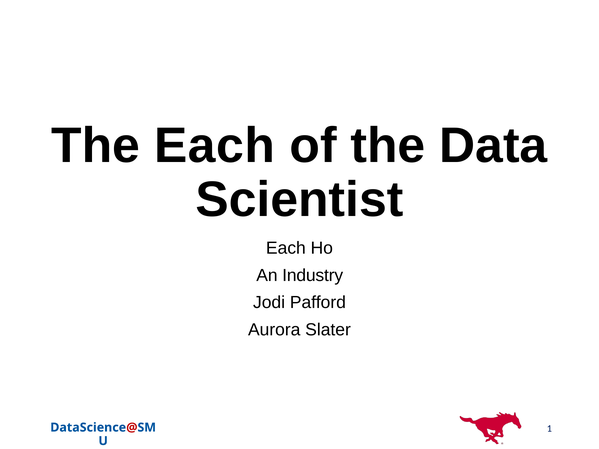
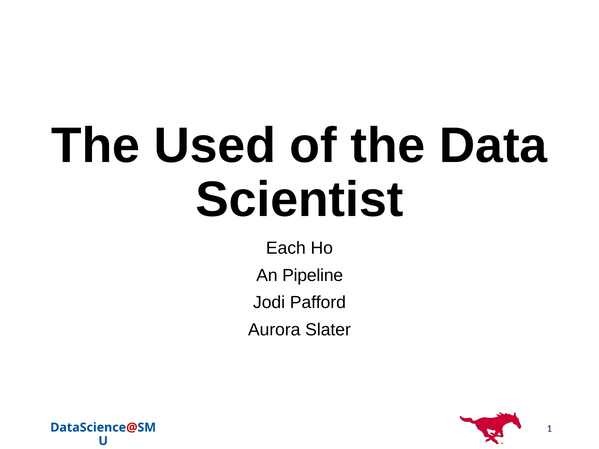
The Each: Each -> Used (215, 146)
Industry: Industry -> Pipeline (313, 275)
